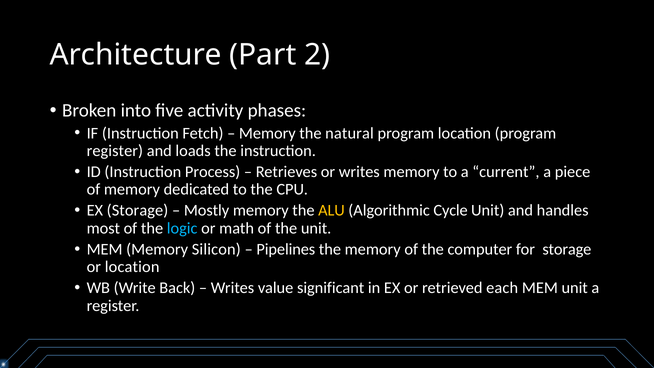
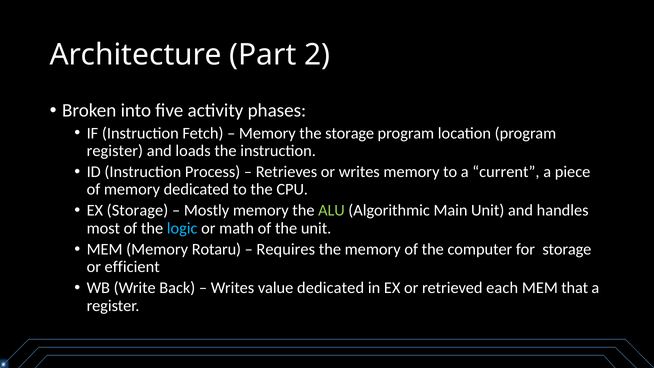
the natural: natural -> storage (350, 133)
ALU colour: yellow -> light green (331, 211)
Cycle: Cycle -> Main (451, 211)
Silicon: Silicon -> Rotaru (216, 249)
Pipelines: Pipelines -> Requires (286, 249)
or location: location -> efficient (132, 267)
value significant: significant -> dedicated (331, 288)
MEM unit: unit -> that (575, 288)
